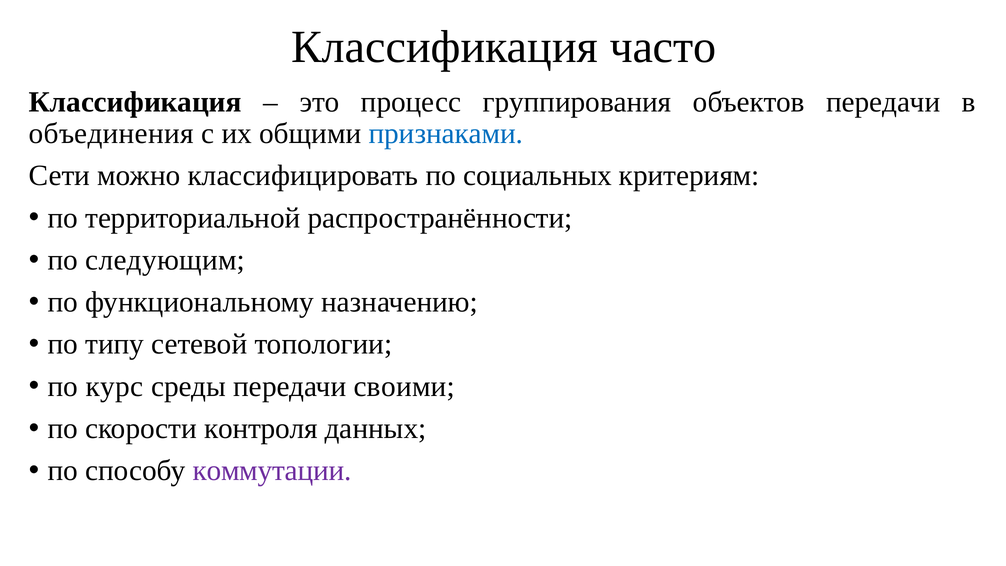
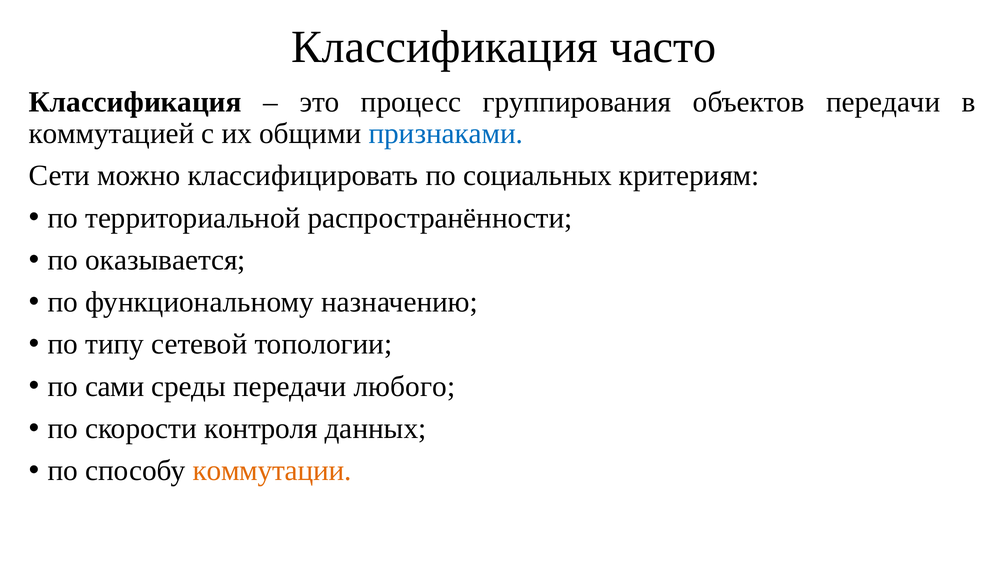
объединения: объединения -> коммутацией (111, 134)
следующим: следующим -> оказывается (165, 260)
курс: курс -> сами (115, 386)
своими: своими -> любого (404, 386)
коммутации colour: purple -> orange (272, 471)
